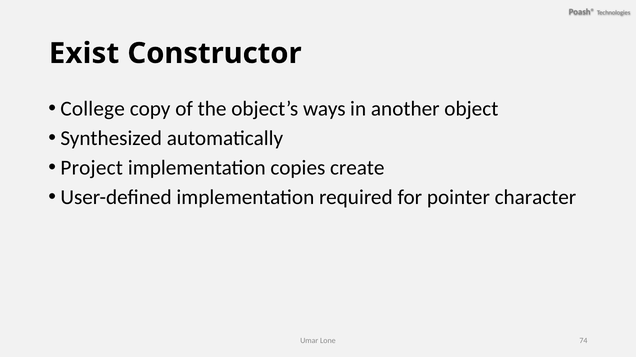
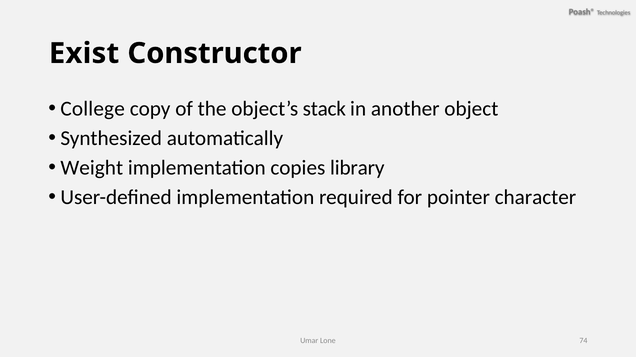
ways: ways -> stack (324, 109)
Project: Project -> Weight (92, 168)
create: create -> library (357, 168)
